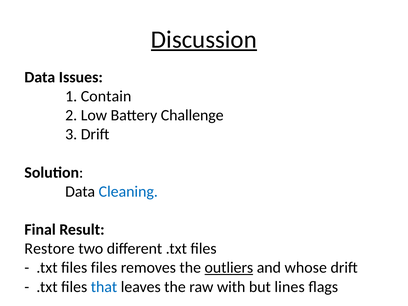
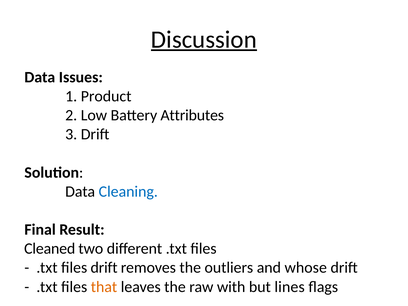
Contain: Contain -> Product (106, 96)
Challenge: Challenge -> Attributes (192, 115)
Restore: Restore -> Cleaned (50, 249)
files files: files -> drift (104, 268)
outliers underline: present -> none (229, 268)
that colour: blue -> orange (104, 287)
